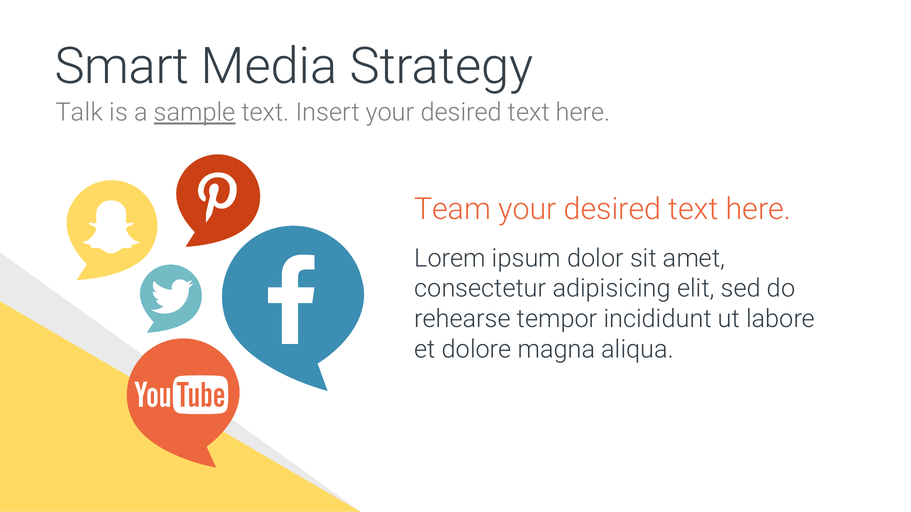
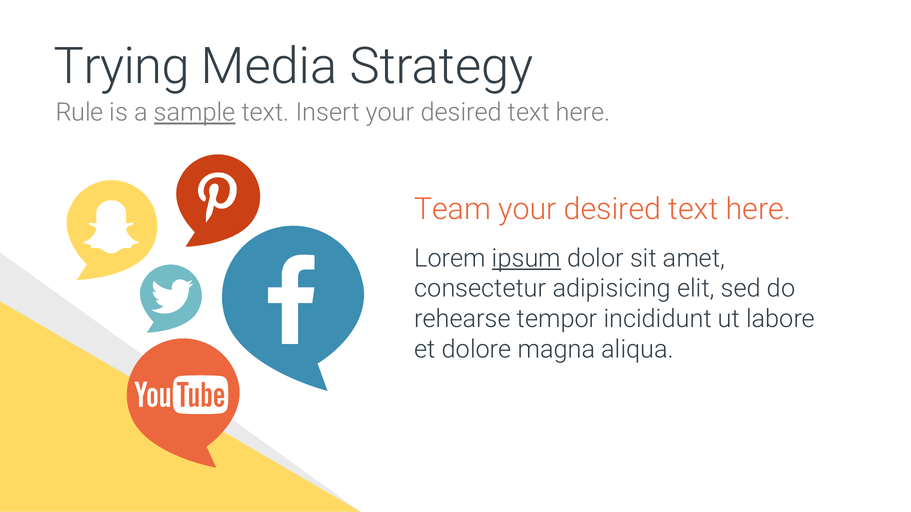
Smart: Smart -> Trying (122, 67)
Talk: Talk -> Rule (80, 113)
ipsum underline: none -> present (526, 259)
